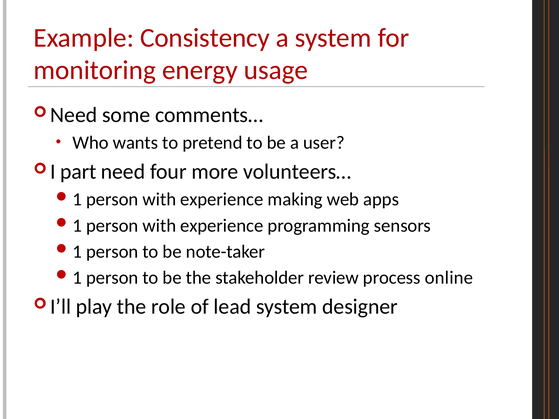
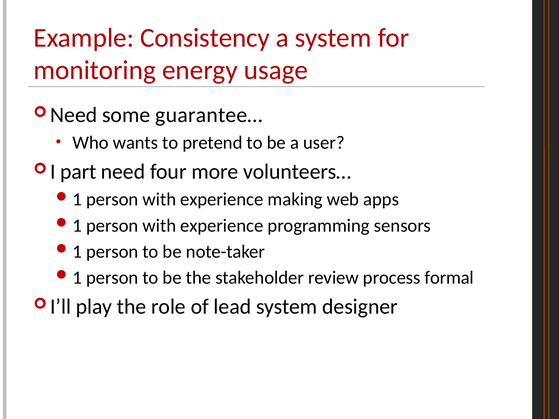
comments…: comments… -> guarantee… (209, 115)
online: online -> formal (449, 278)
